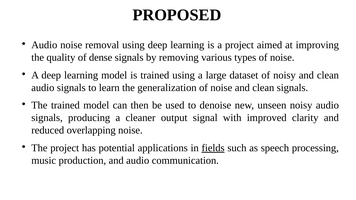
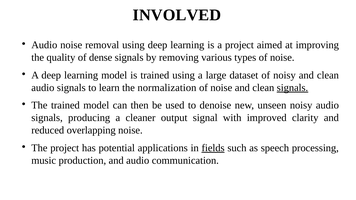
PROPOSED: PROPOSED -> INVOLVED (177, 15)
generalization: generalization -> normalization (167, 88)
signals underline: none -> present (292, 88)
